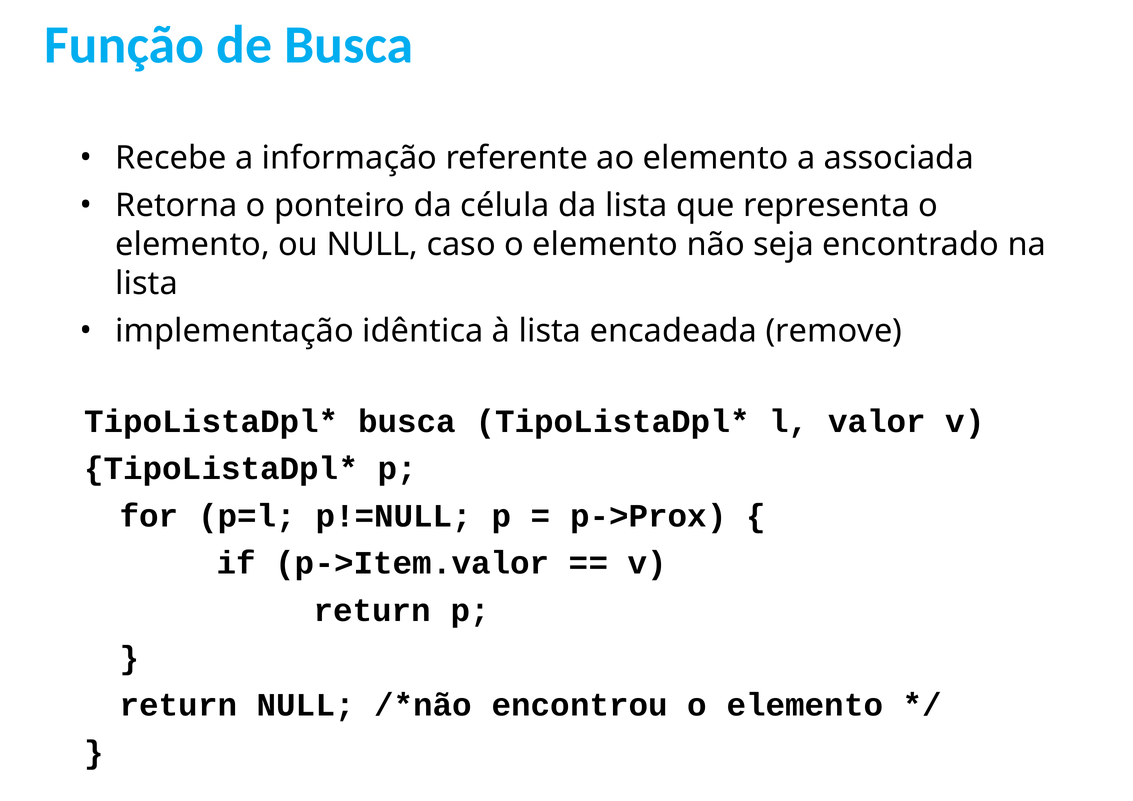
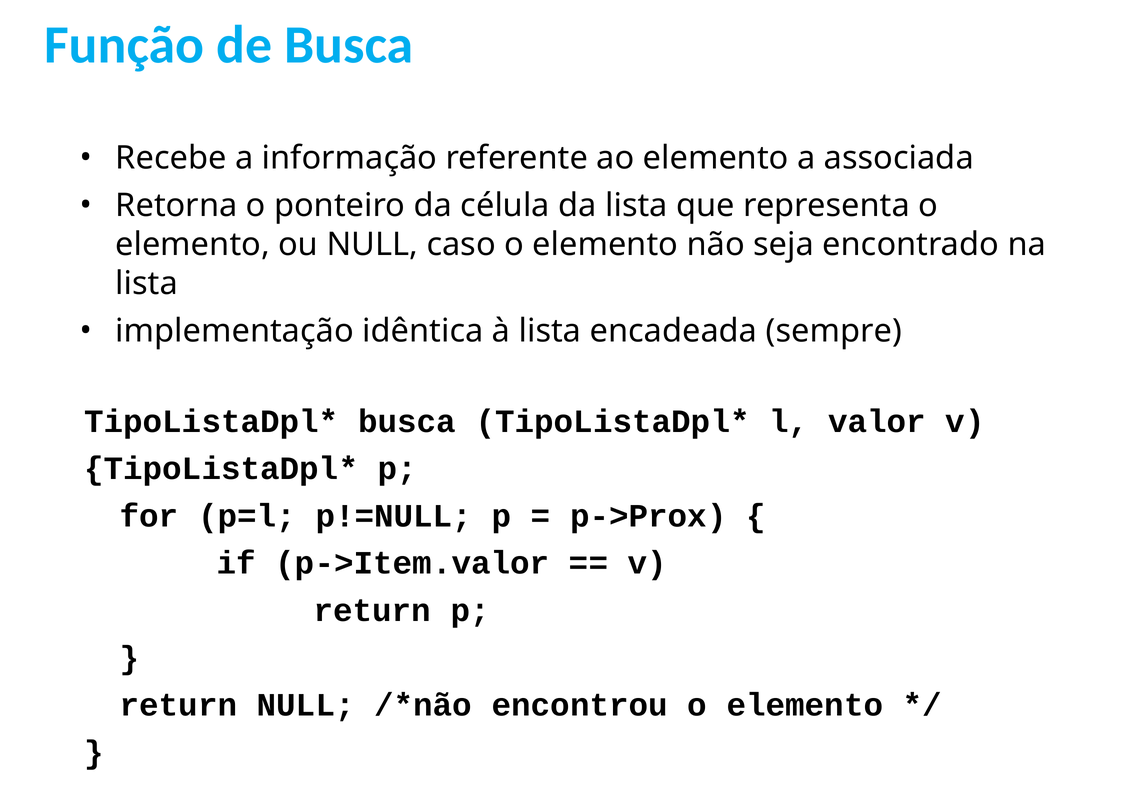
remove: remove -> sempre (834, 331)
